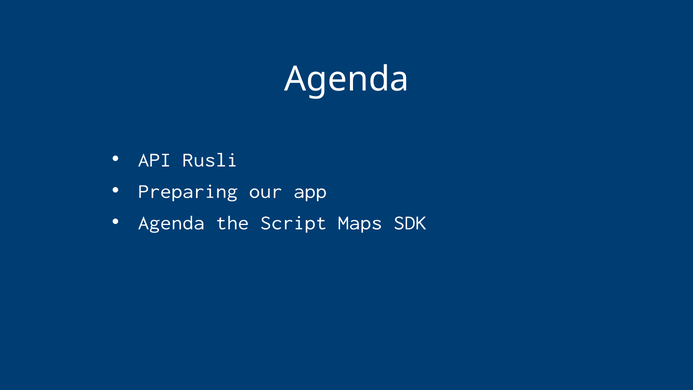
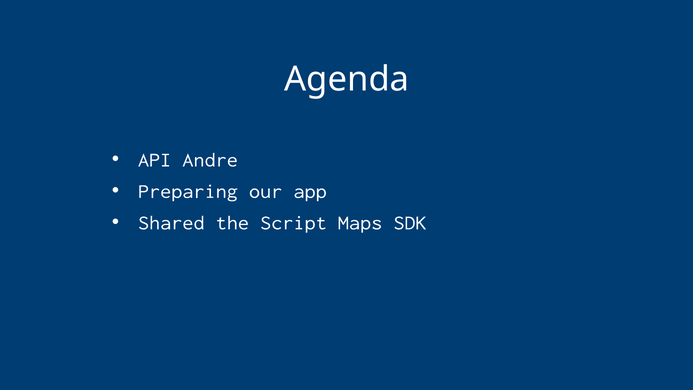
Rusli: Rusli -> Andre (210, 160)
Agenda: Agenda -> Shared (171, 223)
